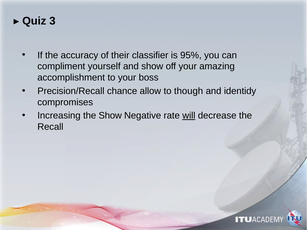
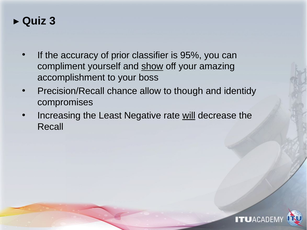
their: their -> prior (120, 55)
show underline: none -> present (152, 66)
the Show: Show -> Least (110, 116)
